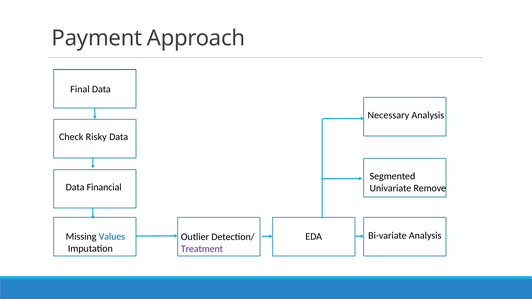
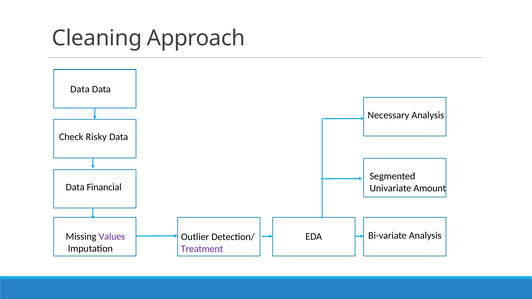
Payment: Payment -> Cleaning (97, 38)
Final: Final -> Data (80, 89)
Remove: Remove -> Amount (430, 188)
Values colour: blue -> purple (112, 237)
